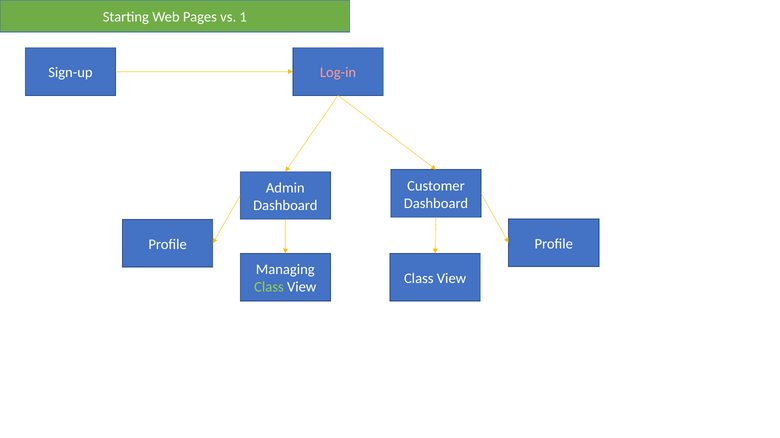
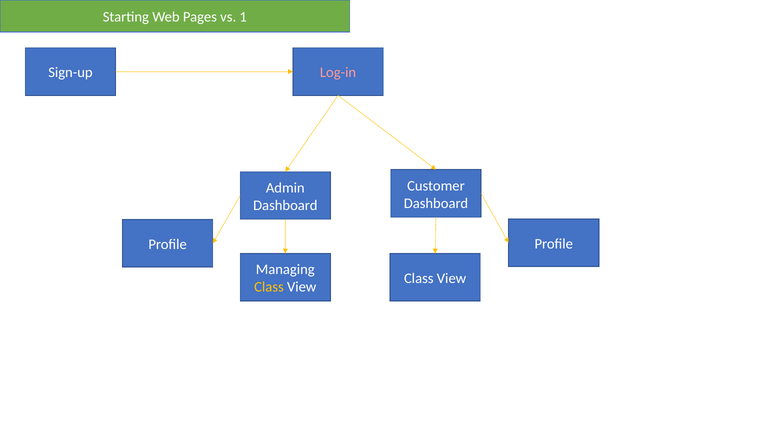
Class colour: light green -> yellow (269, 288)
